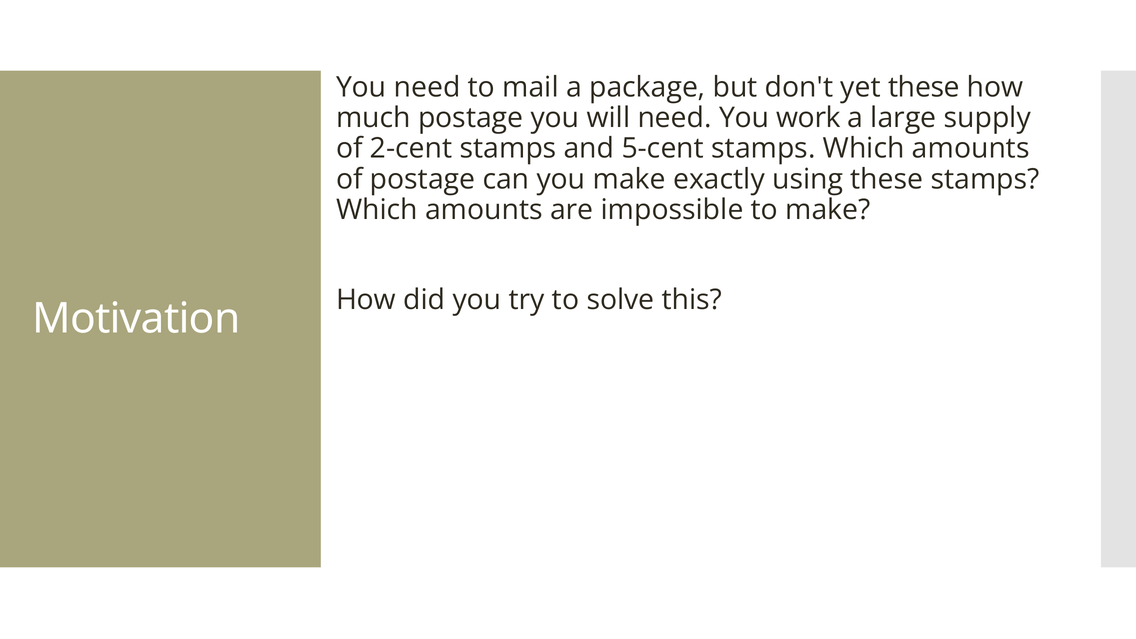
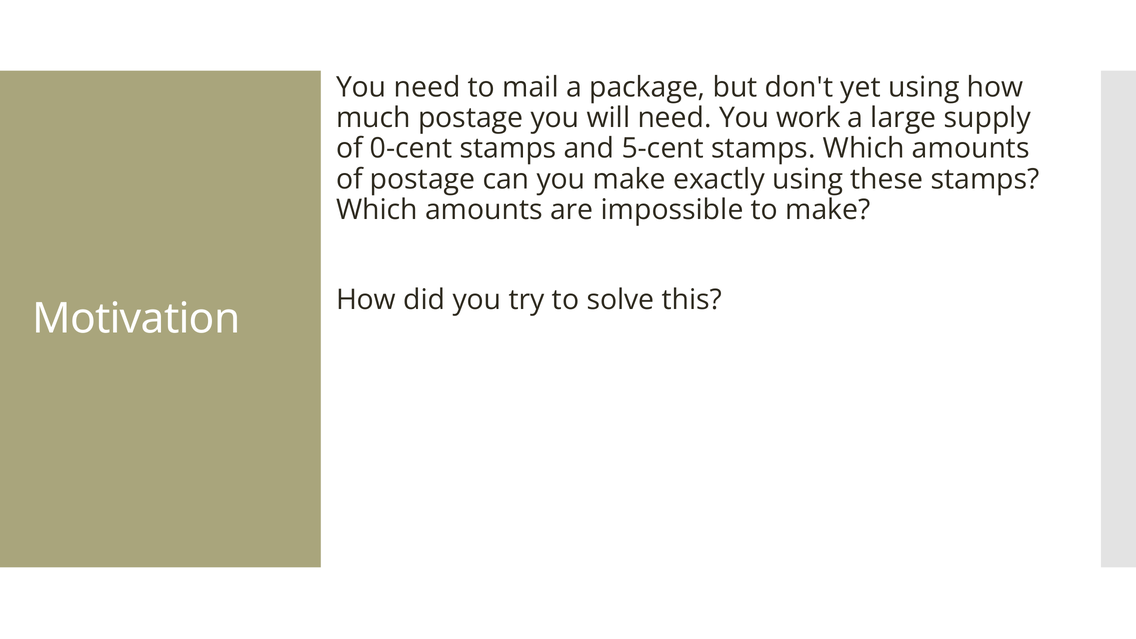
yet these: these -> using (924, 87)
2-cent: 2-cent -> 0-cent (411, 149)
